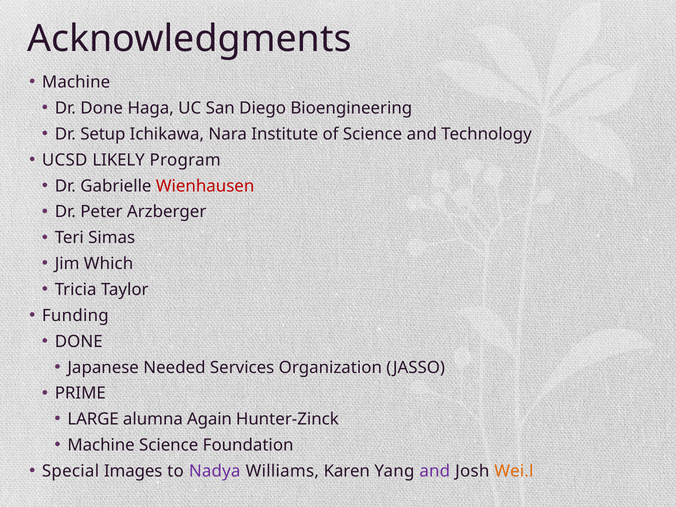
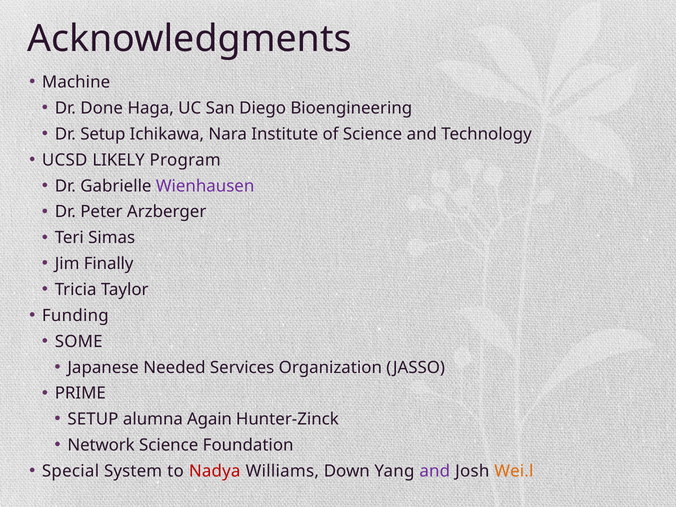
Wienhausen colour: red -> purple (205, 186)
Which: Which -> Finally (109, 264)
DONE: DONE -> SOME (79, 342)
LARGE: LARGE -> SETUP (93, 419)
Machine: Machine -> Network (101, 445)
Images: Images -> System (133, 471)
Nadya colour: purple -> red (215, 471)
Karen: Karen -> Down (347, 471)
